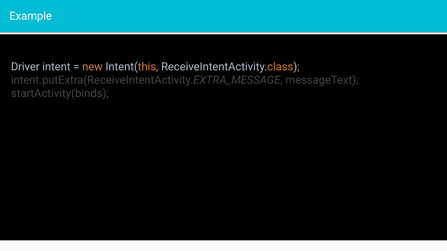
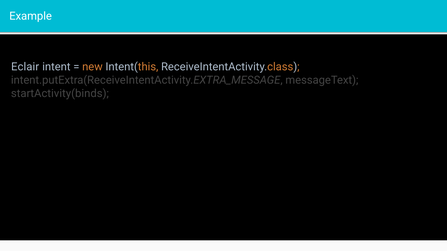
Driver: Driver -> Eclair (25, 67)
